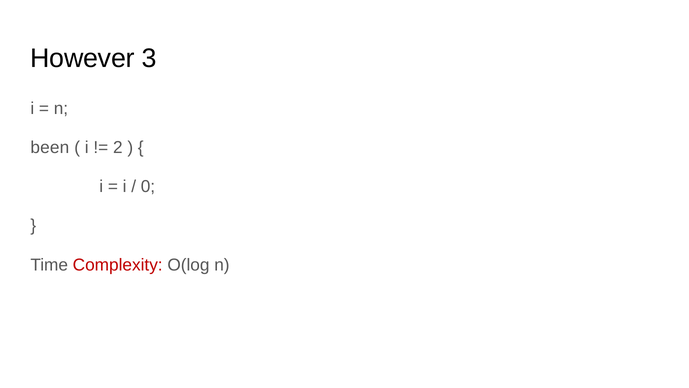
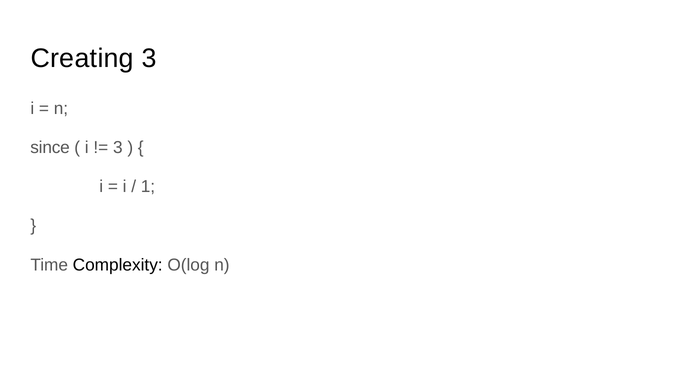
However: However -> Creating (82, 58)
been: been -> since (50, 147)
2: 2 -> 3 (118, 147)
0: 0 -> 1 (148, 186)
Complexity colour: red -> black (118, 265)
